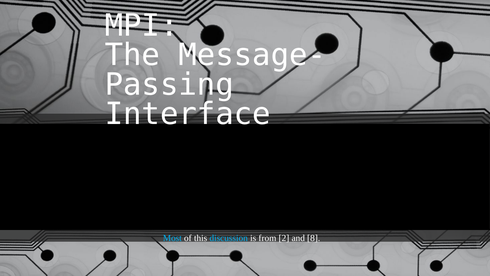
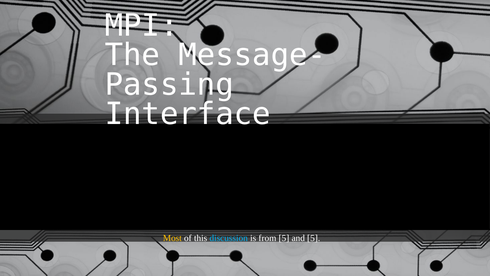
Most colour: light blue -> yellow (172, 238)
from 2: 2 -> 5 (284, 238)
and 8: 8 -> 5 (314, 238)
